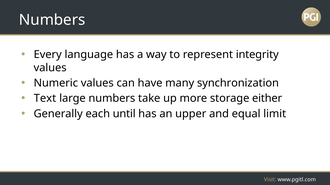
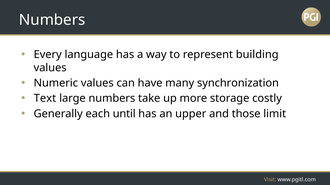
integrity: integrity -> building (257, 55)
either: either -> costly (267, 99)
equal: equal -> those (246, 114)
